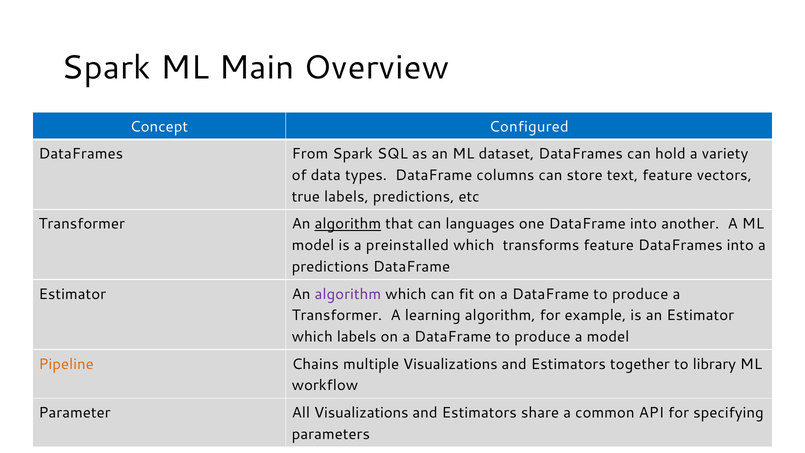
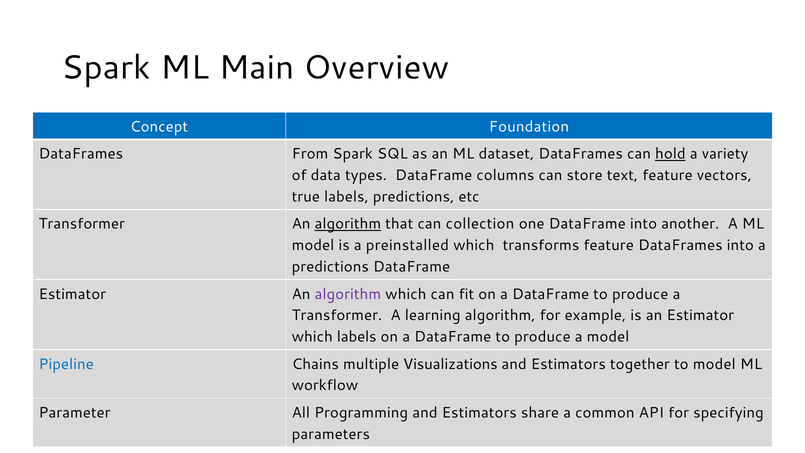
Configured: Configured -> Foundation (529, 126)
hold underline: none -> present (670, 154)
languages: languages -> collection (480, 224)
Pipeline colour: orange -> blue (66, 364)
to library: library -> model (714, 364)
All Visualizations: Visualizations -> Programming (361, 413)
